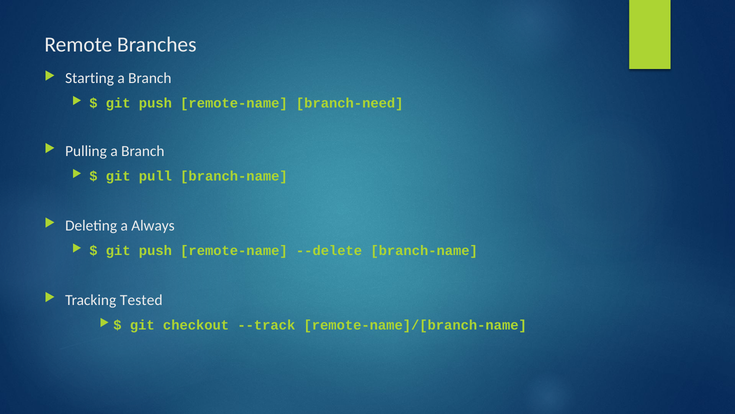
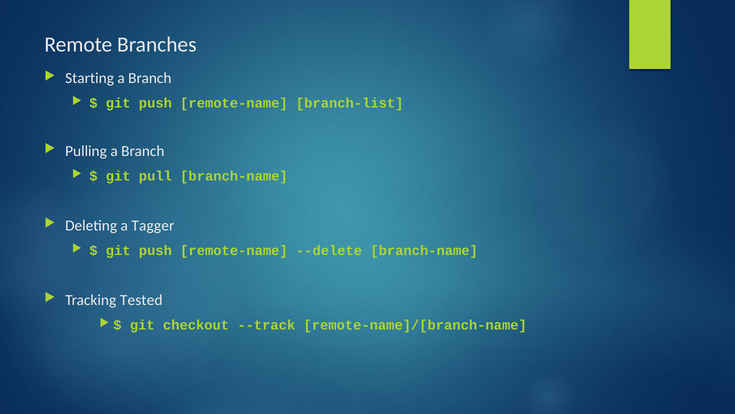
branch-need: branch-need -> branch-list (350, 103)
Always: Always -> Tagger (153, 225)
